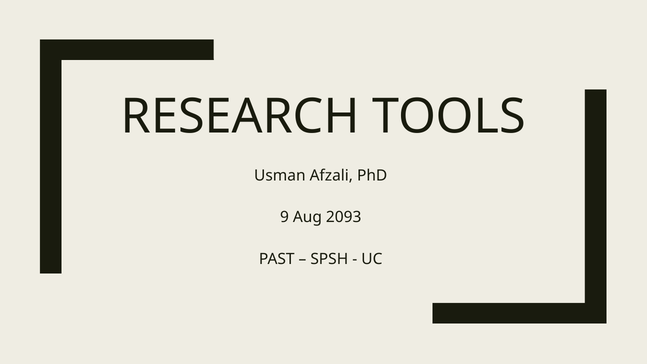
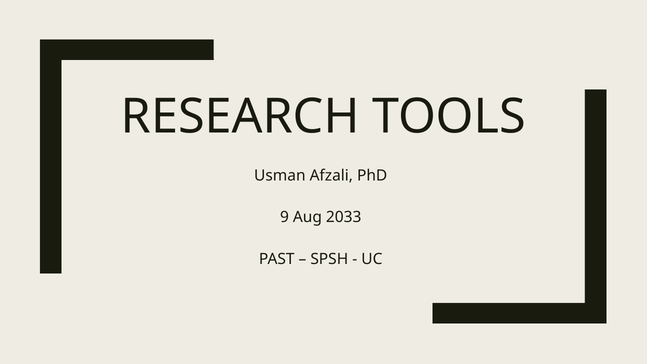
2093: 2093 -> 2033 (344, 217)
